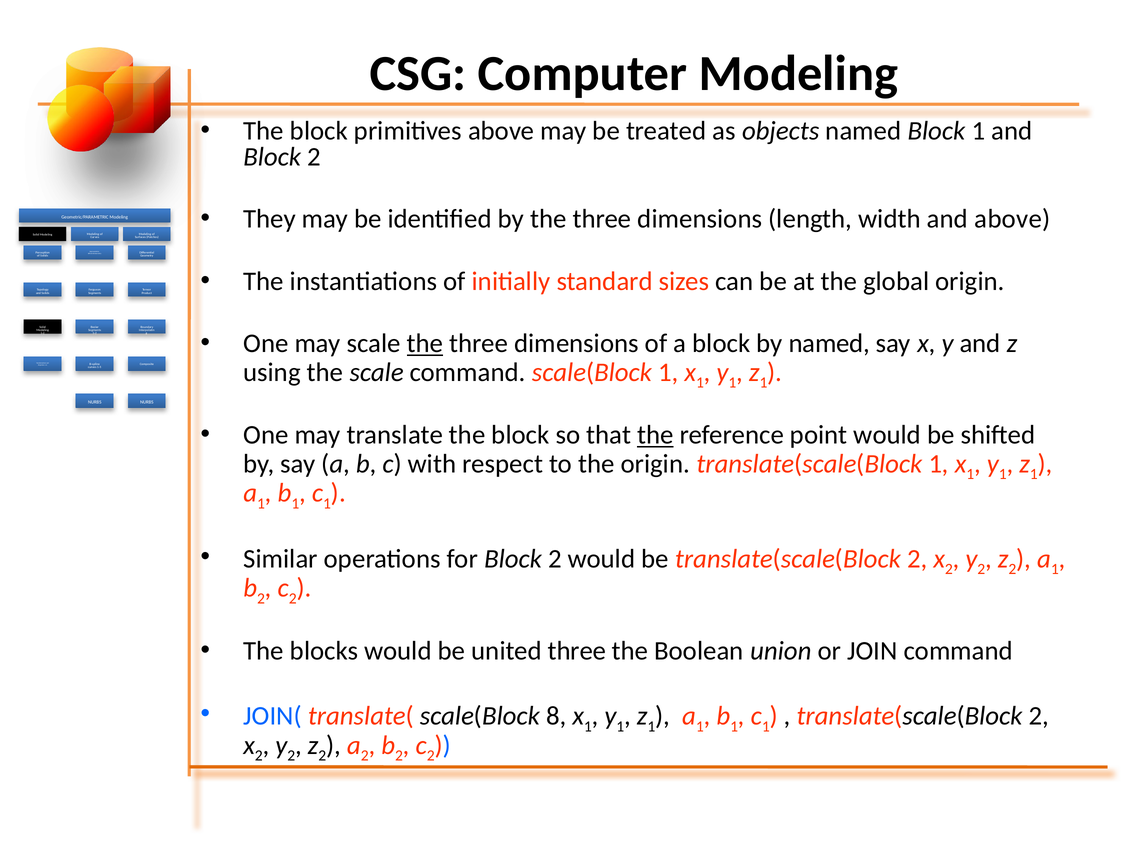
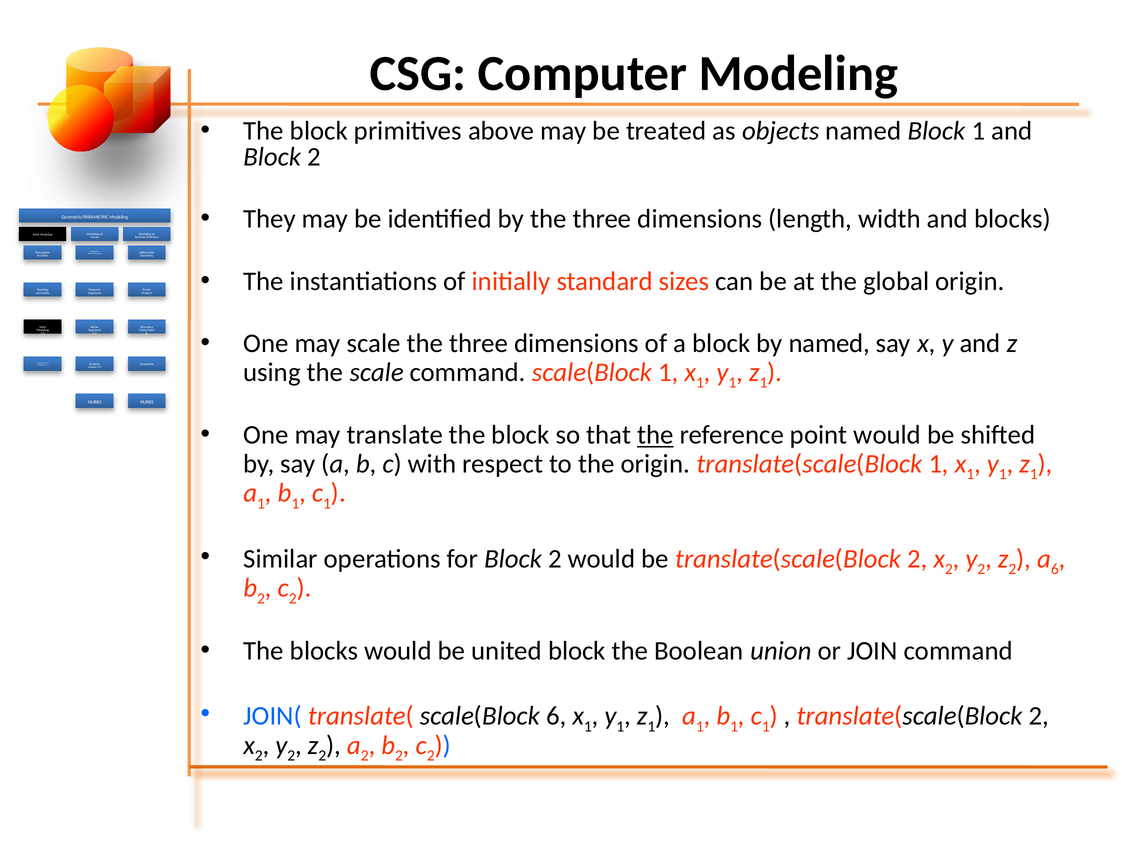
and above: above -> blocks (1013, 219)
the underline: present -> none (425, 344)
1: 1 -> 6 (1055, 569)
united three: three -> block (577, 651)
scale(Block 8: 8 -> 6 (556, 716)
